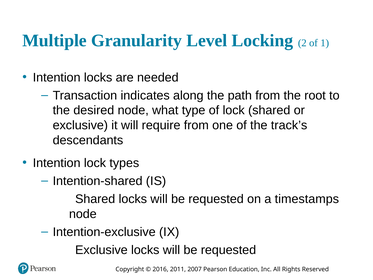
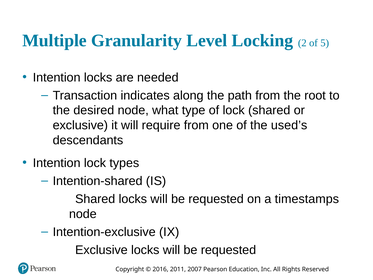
1: 1 -> 5 (325, 43)
track’s: track’s -> used’s (289, 125)
